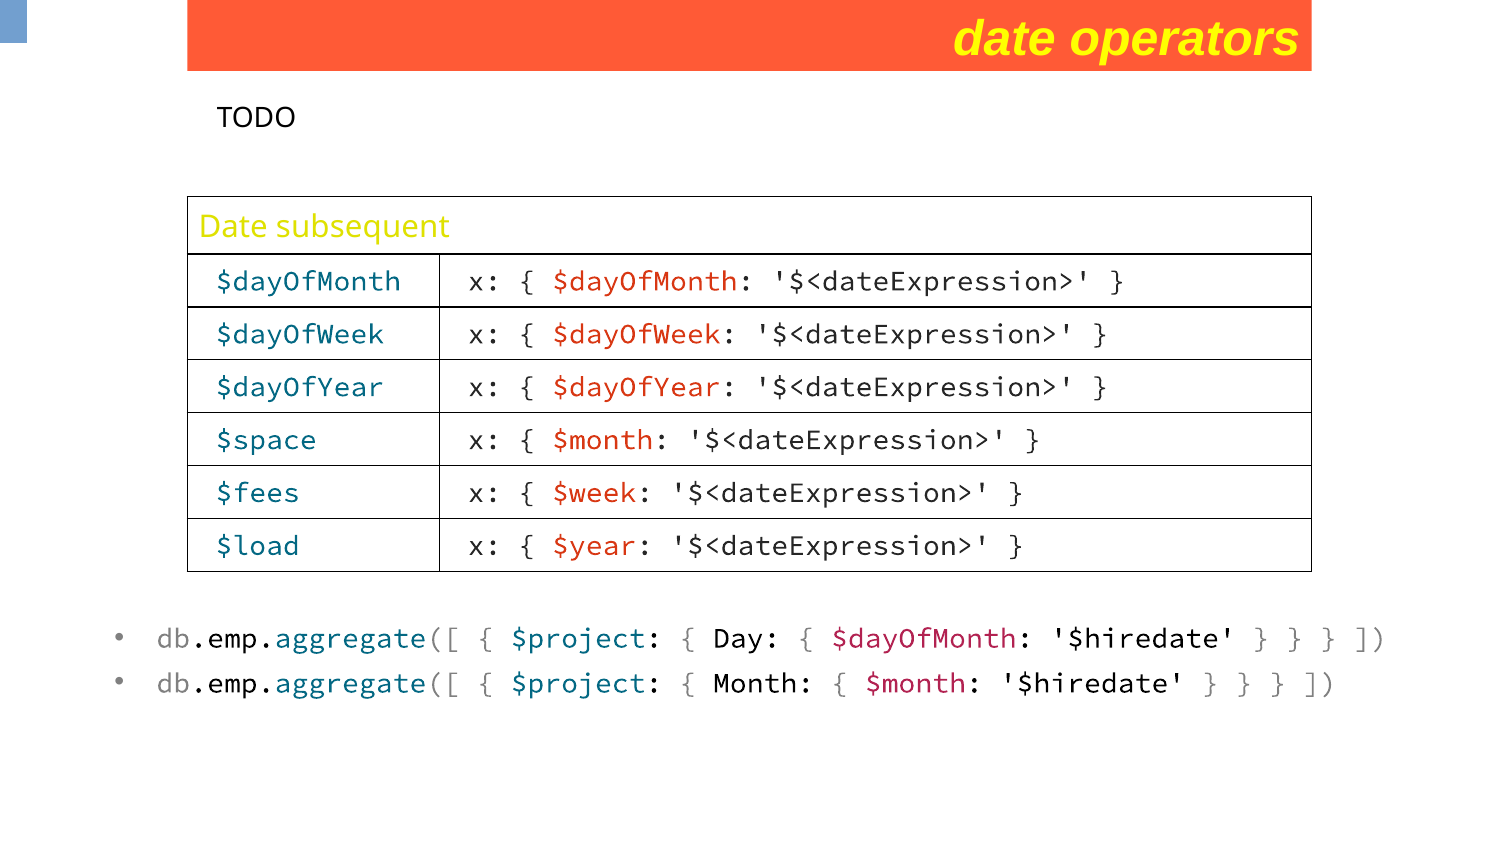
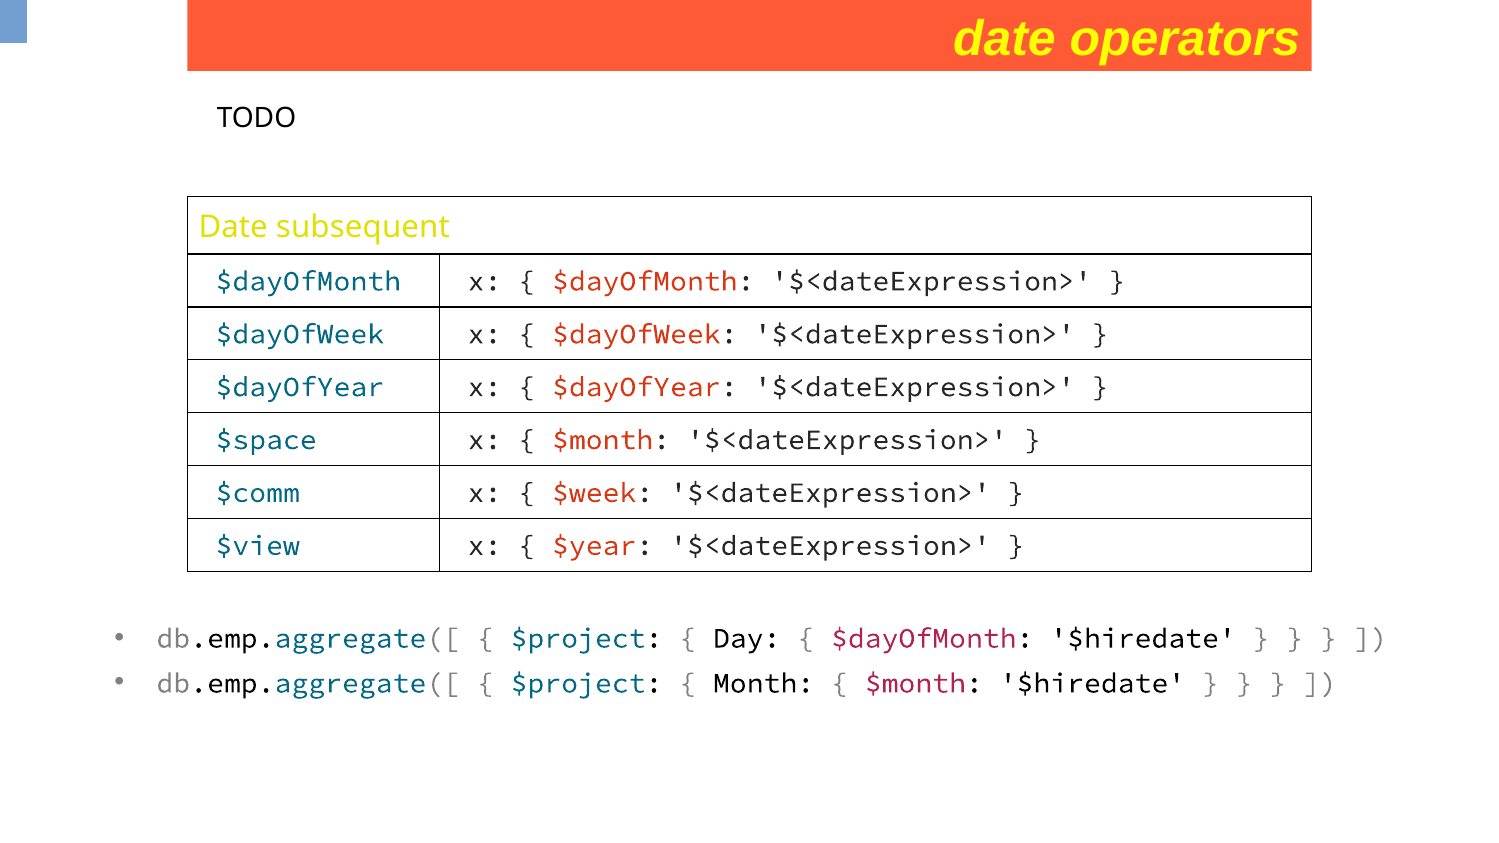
$fees: $fees -> $comm (258, 493)
$load: $load -> $view (258, 546)
